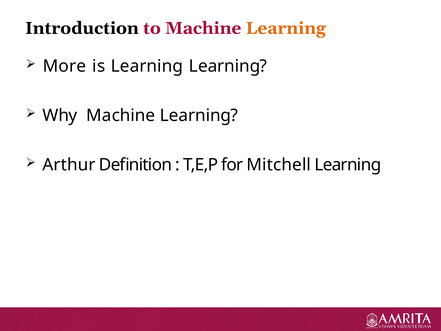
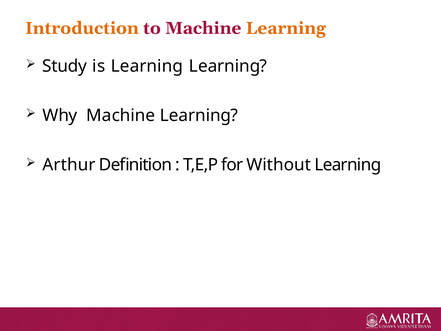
Introduction colour: black -> orange (82, 28)
More: More -> Study (65, 66)
Mitchell: Mitchell -> Without (279, 165)
